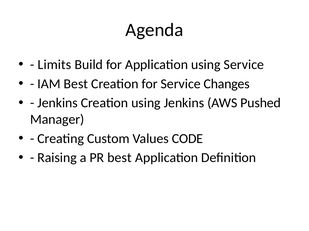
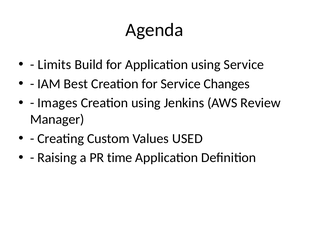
Jenkins: Jenkins -> Images (58, 103)
Pushed: Pushed -> Review (261, 103)
CODE: CODE -> USED (187, 139)
PR best: best -> time (120, 158)
